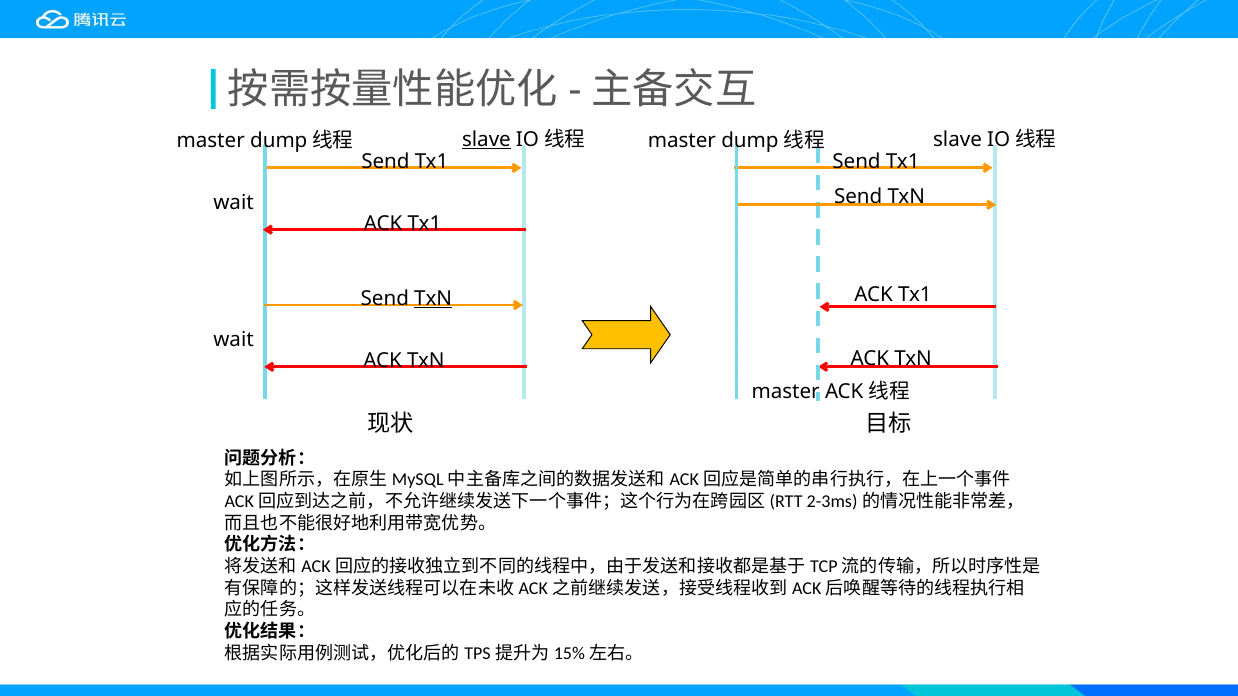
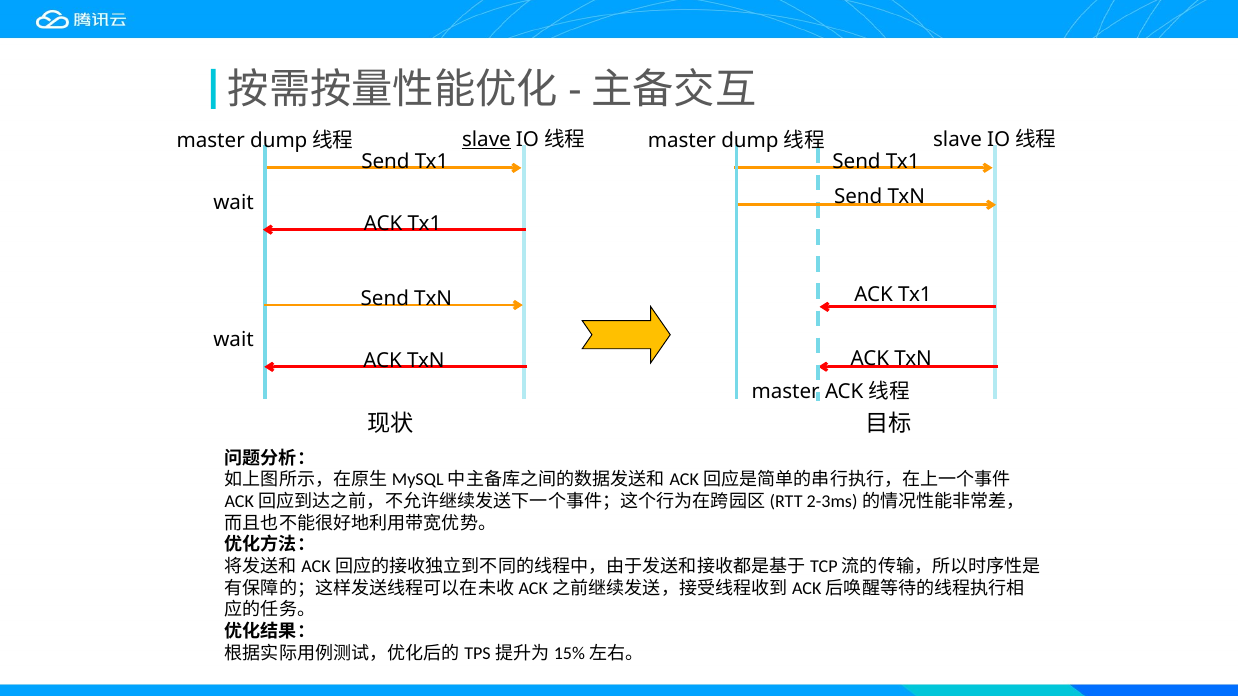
TxN underline: present -> none (433, 299)
